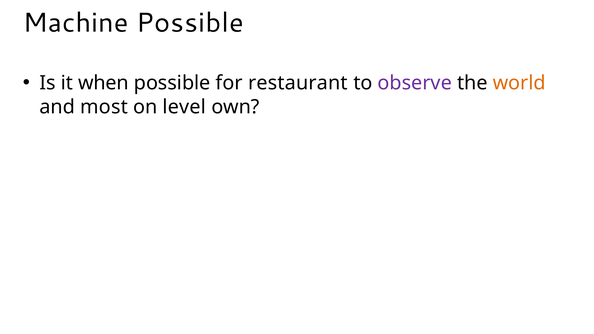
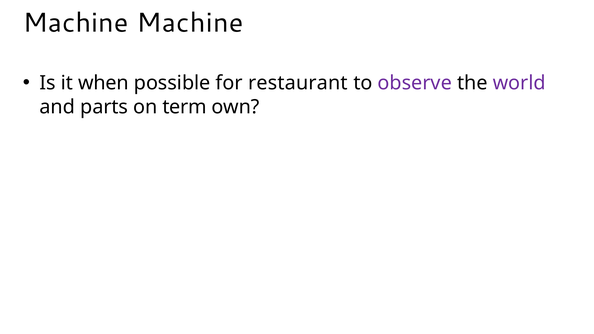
Machine Possible: Possible -> Machine (190, 23)
world colour: orange -> purple (519, 83)
most: most -> parts (104, 107)
level: level -> term (185, 107)
